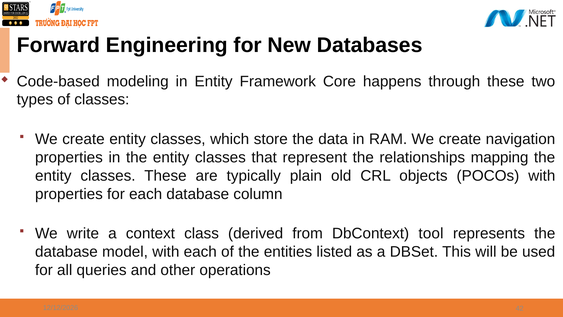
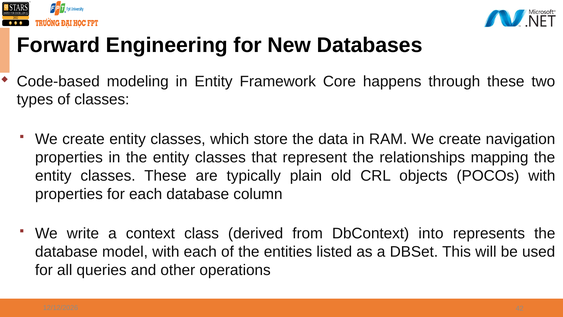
tool: tool -> into (431, 233)
